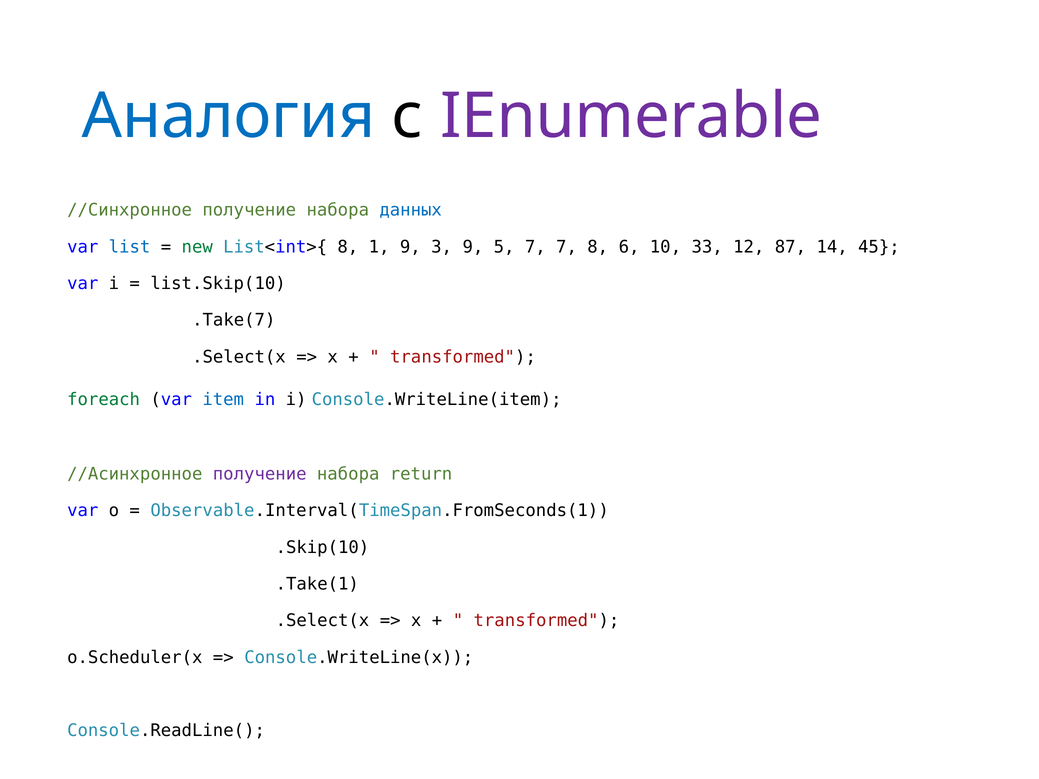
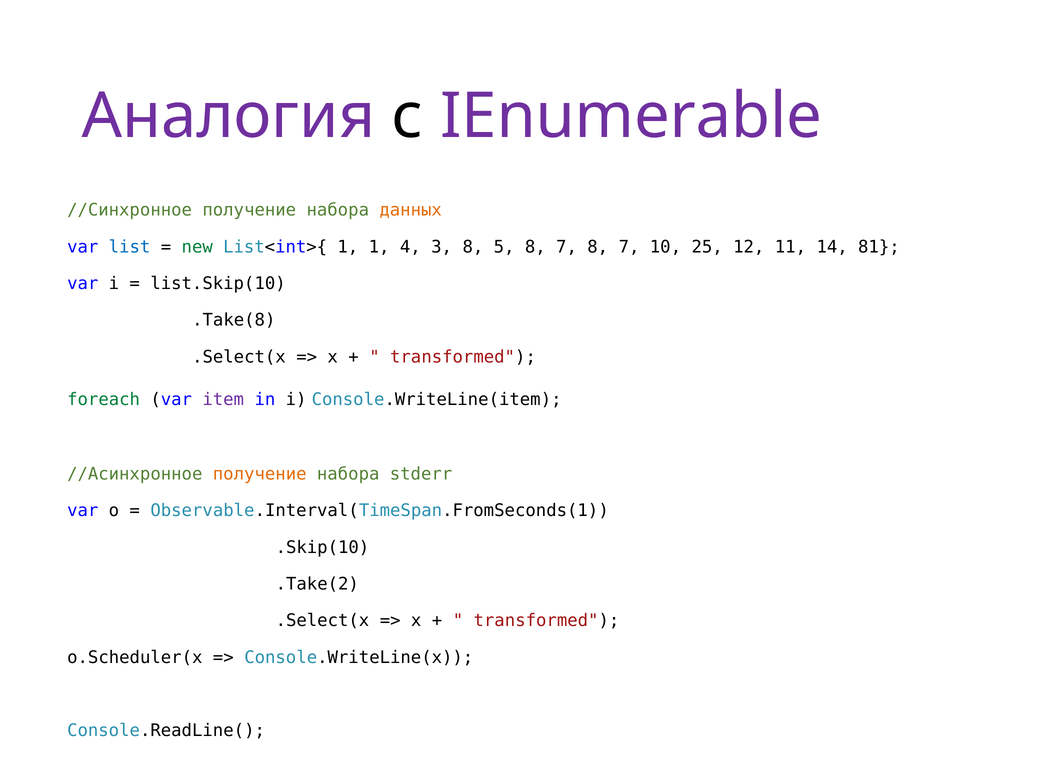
Аналогия colour: blue -> purple (229, 116)
данных colour: blue -> orange (411, 210)
List<int>{ 8: 8 -> 1 (348, 247)
1 9: 9 -> 4 (410, 247)
3 9: 9 -> 8 (473, 247)
5 7: 7 -> 8 (535, 247)
7 8 6: 6 -> 7 (629, 247)
33: 33 -> 25 (707, 247)
87: 87 -> 11 (790, 247)
45: 45 -> 81 (879, 247)
.Take(7: .Take(7 -> .Take(8 (234, 320)
item colour: blue -> purple (223, 400)
получение colour: purple -> orange (260, 474)
return: return -> stderr (421, 474)
.Take(1: .Take(1 -> .Take(2 (317, 584)
